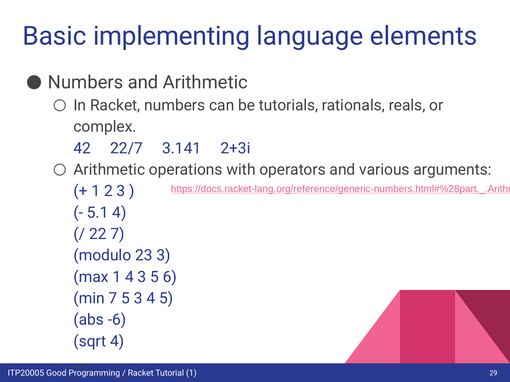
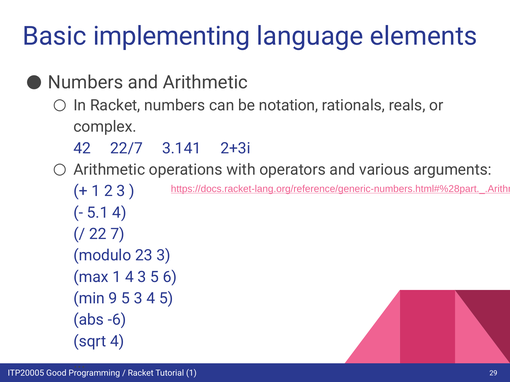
tutorials: tutorials -> notation (289, 105)
min 7: 7 -> 9 (113, 299)
